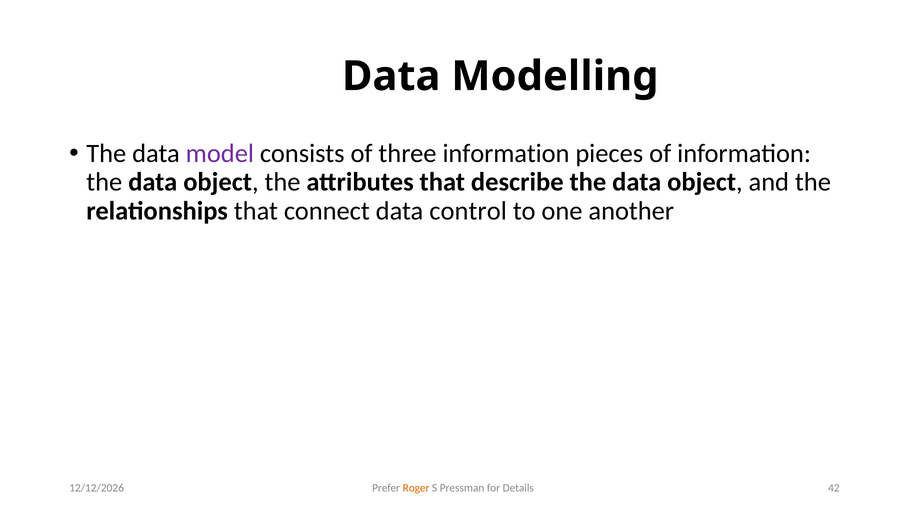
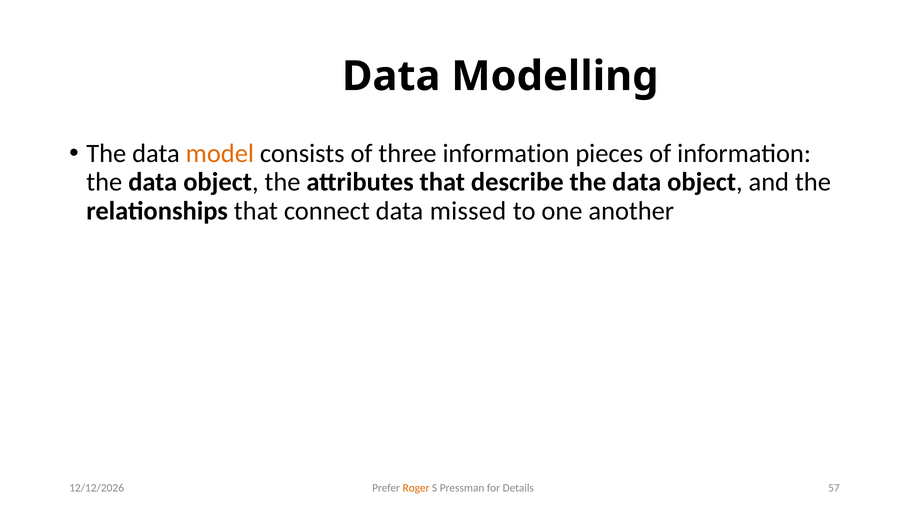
model colour: purple -> orange (220, 154)
control: control -> missed (468, 211)
42: 42 -> 57 (834, 488)
